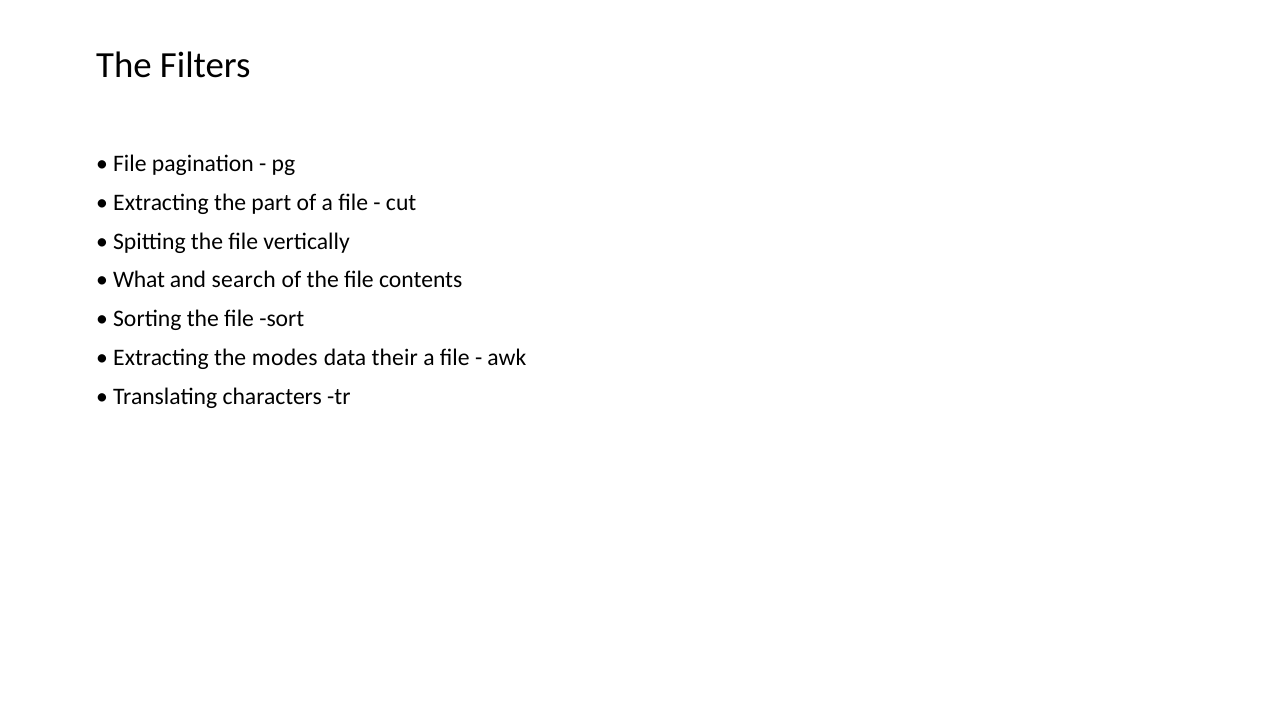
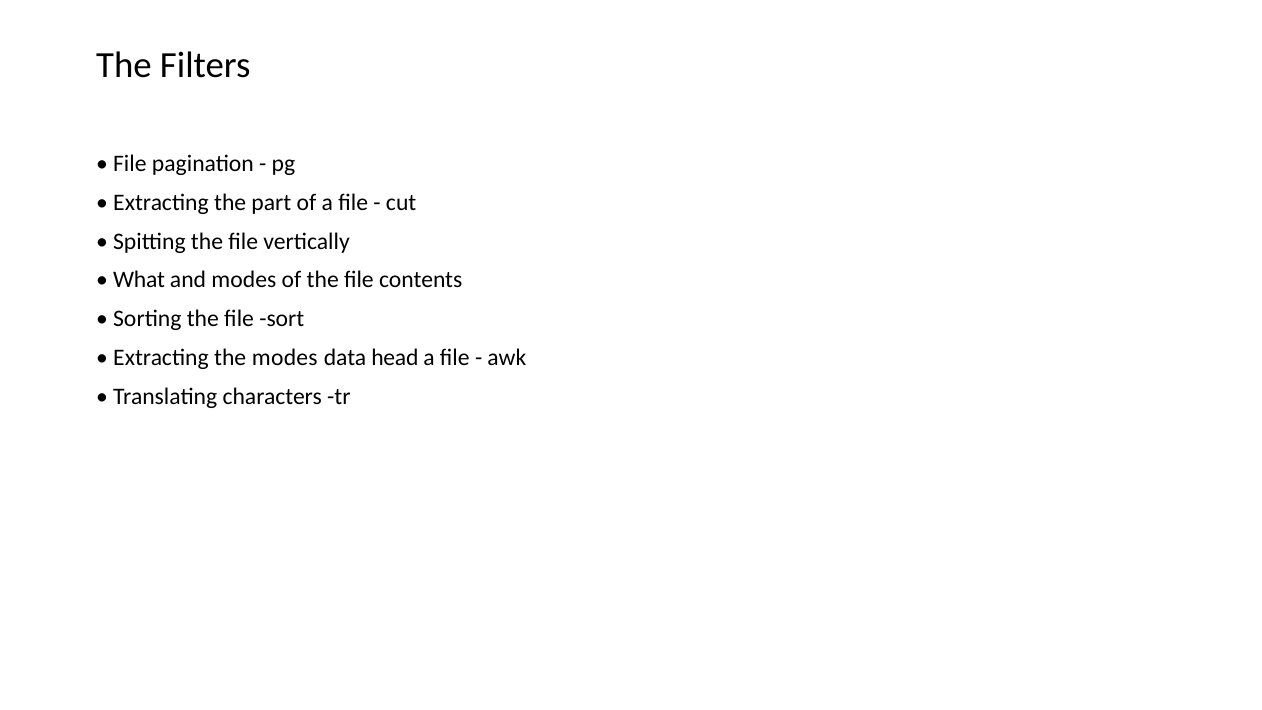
and search: search -> modes (244, 280)
their: their -> head (395, 357)
